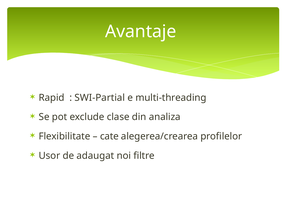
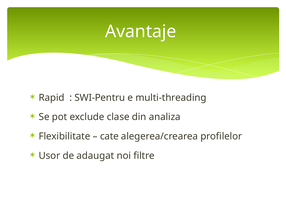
SWI-Partial: SWI-Partial -> SWI-Pentru (100, 97)
